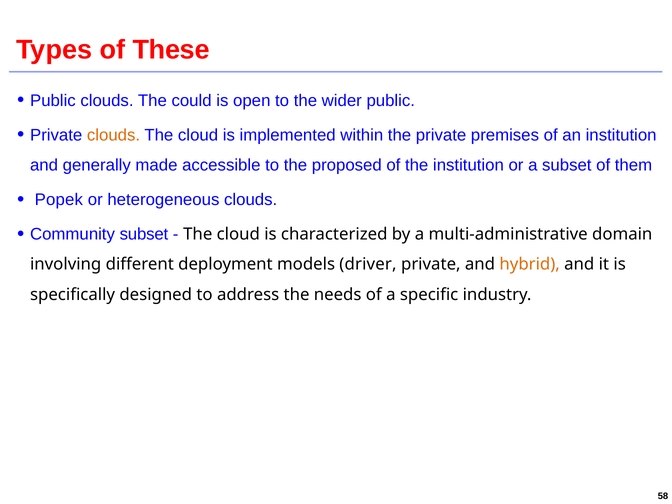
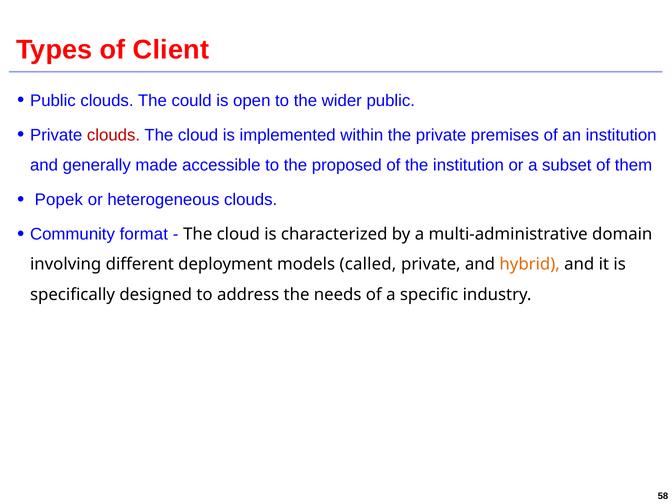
These: These -> Client (171, 50)
clouds colour: orange -> red (114, 135)
Community subset: subset -> format (144, 234)
driver: driver -> called (368, 264)
